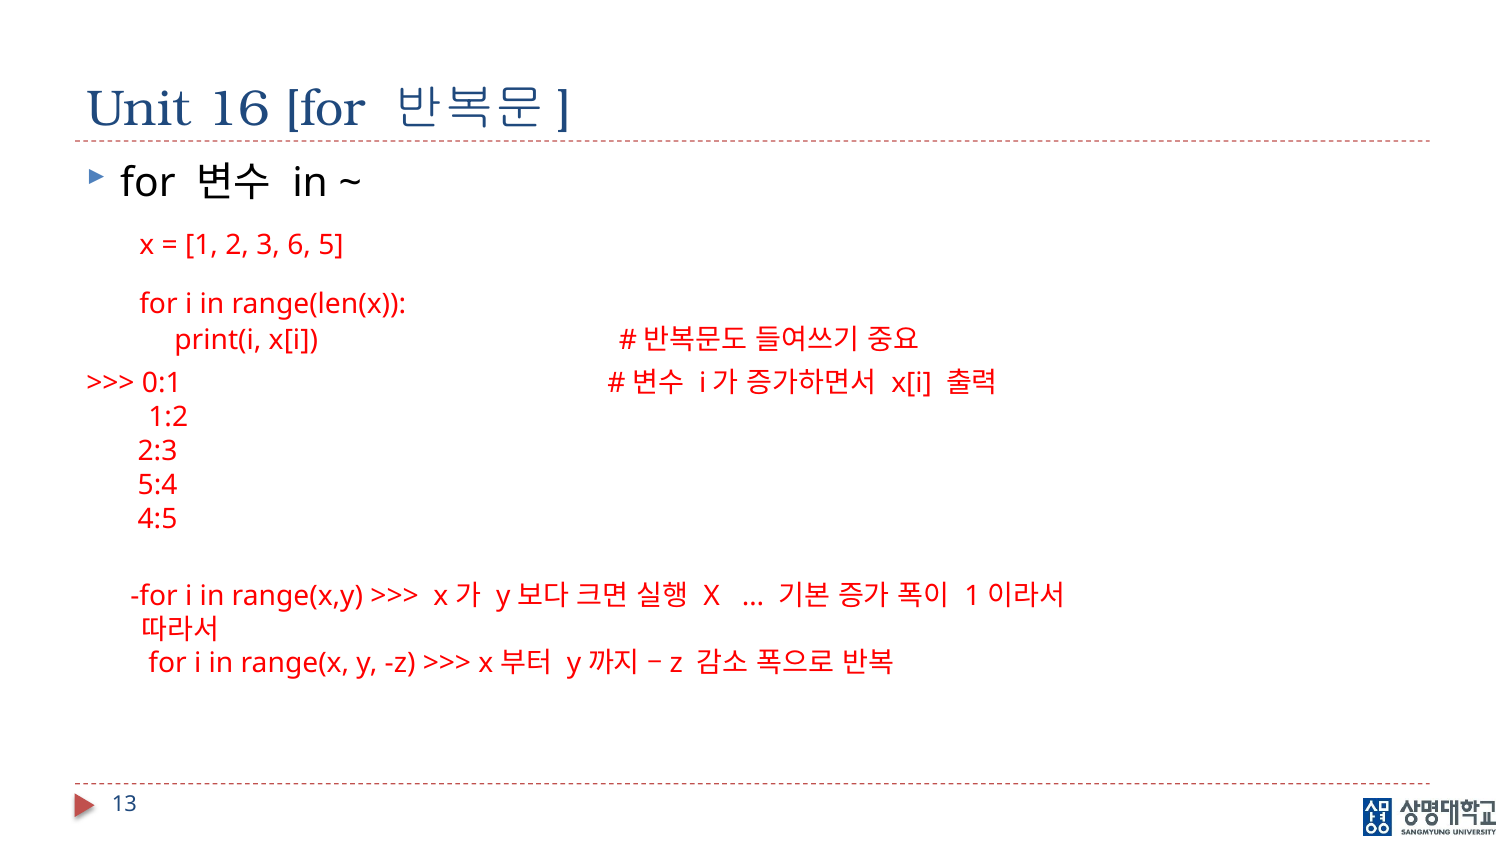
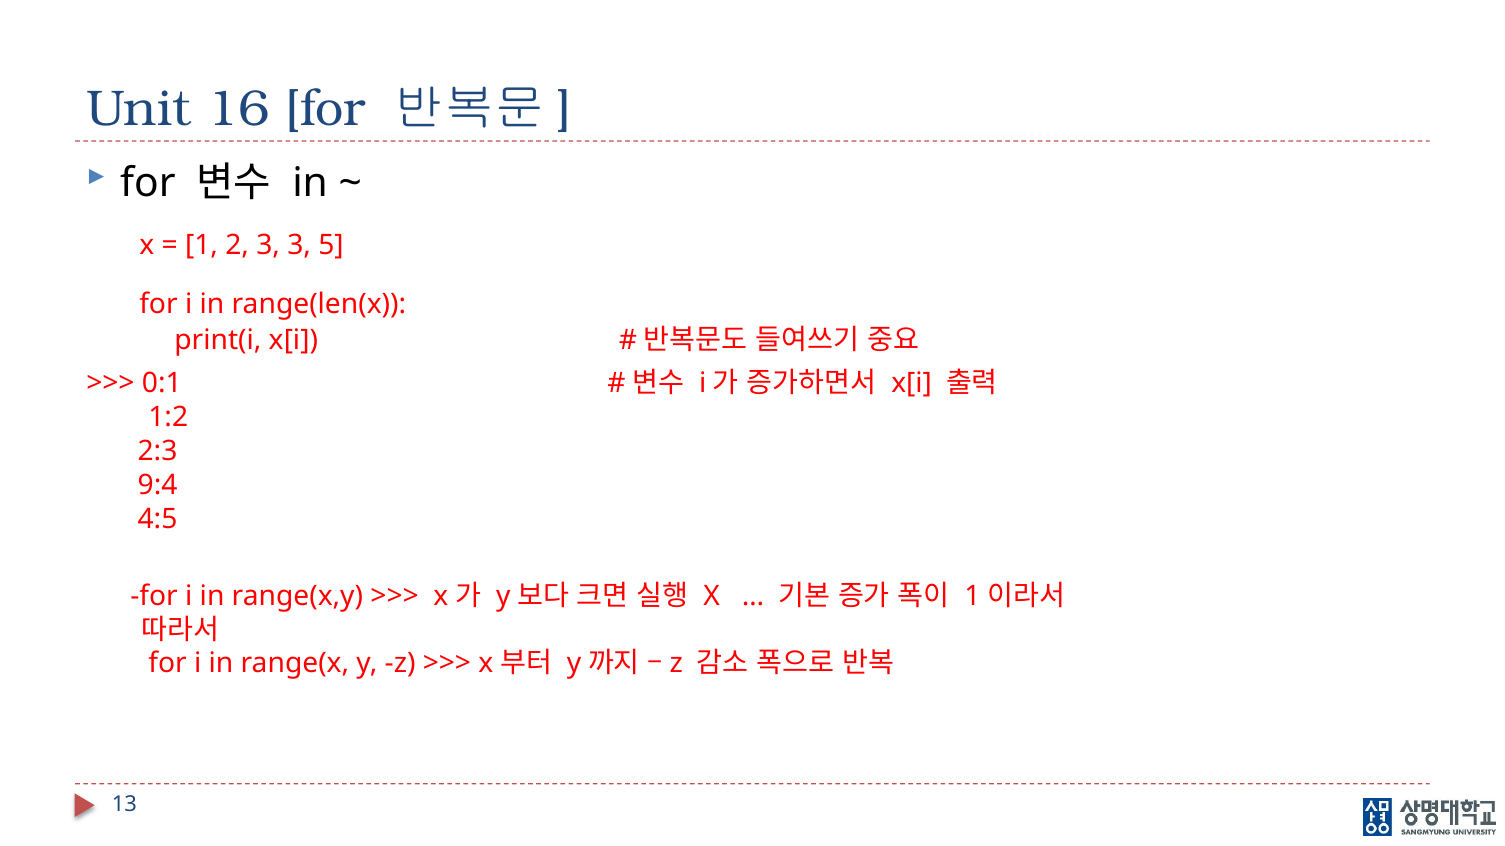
3 6: 6 -> 3 (299, 246)
5:4: 5:4 -> 9:4 (158, 485)
